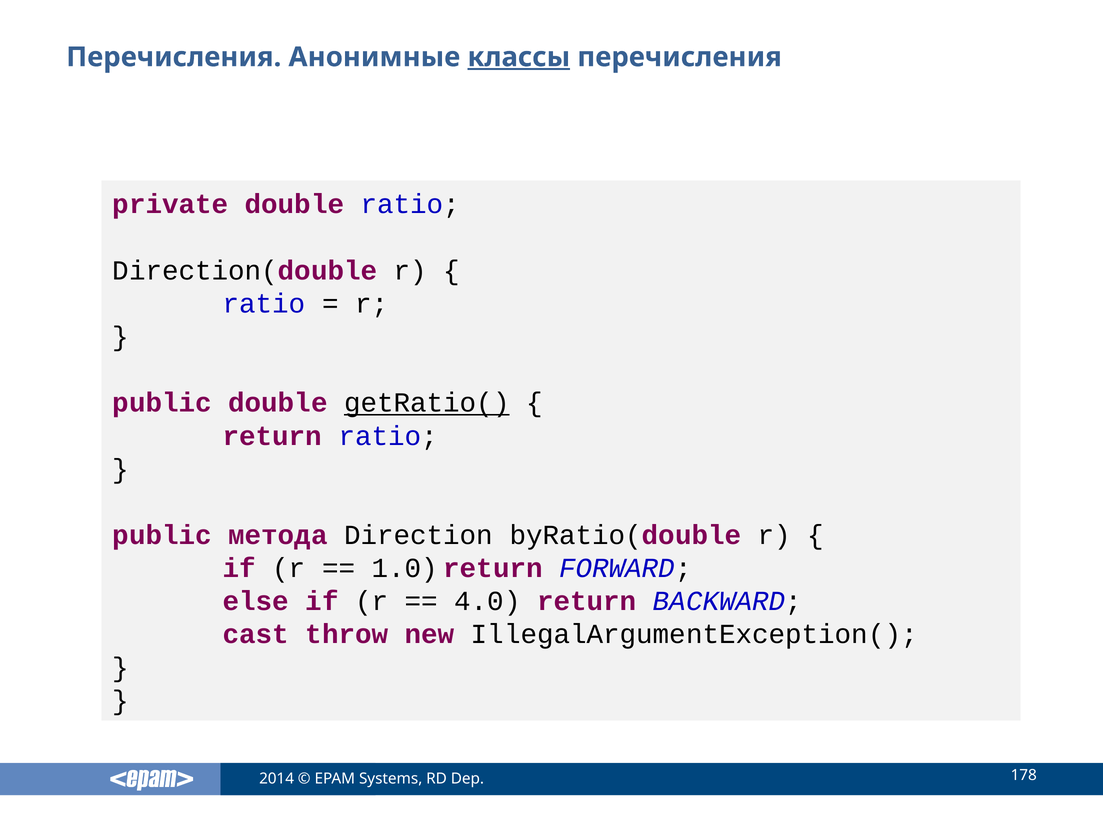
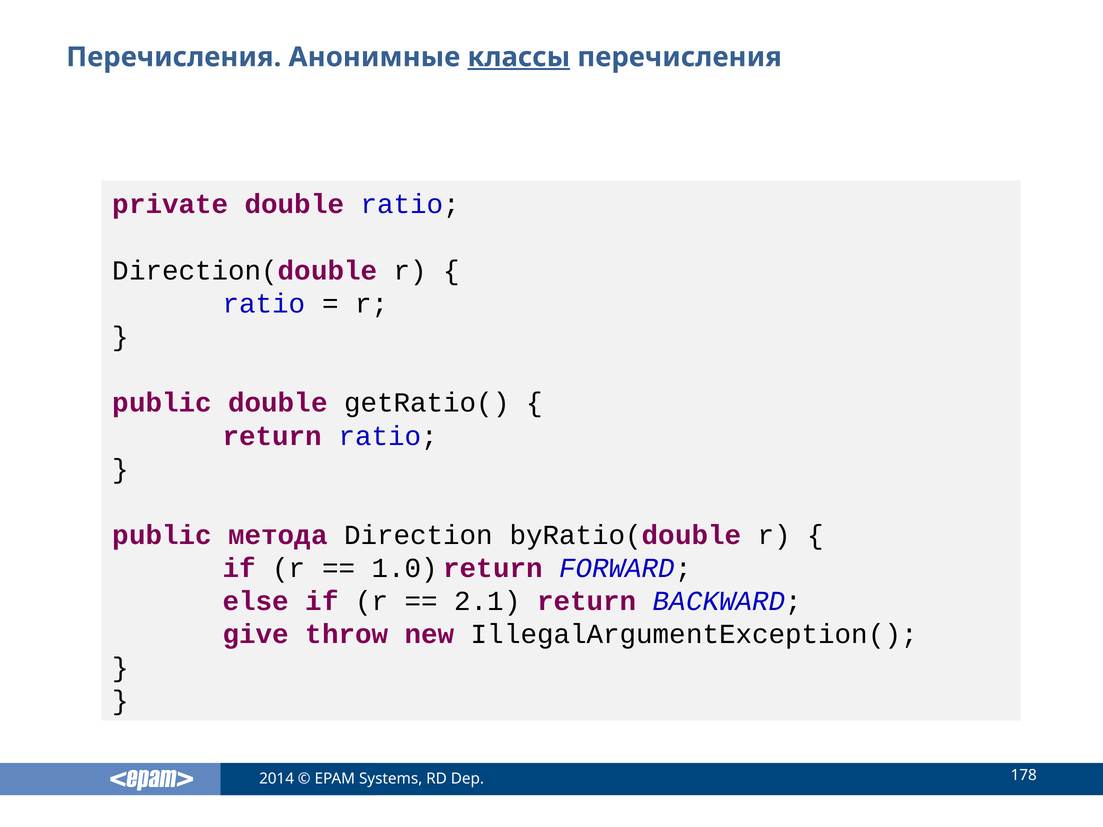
getRatio( underline: present -> none (427, 403)
4.0: 4.0 -> 2.1 (487, 602)
cast: cast -> give (256, 635)
